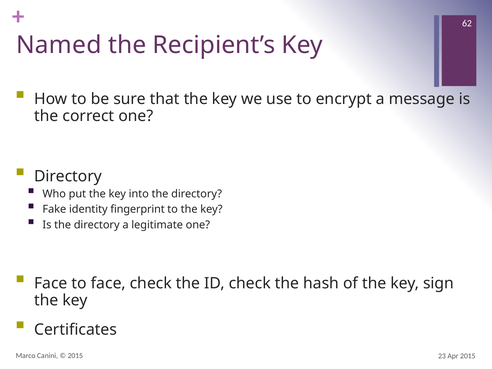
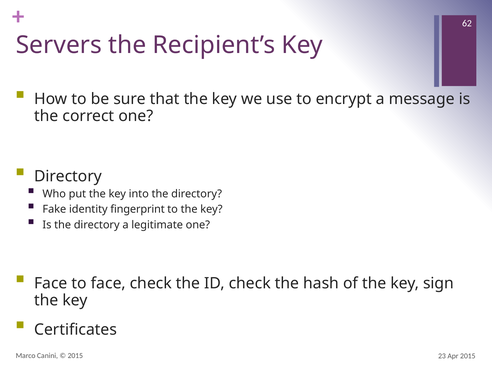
Named: Named -> Servers (59, 45)
